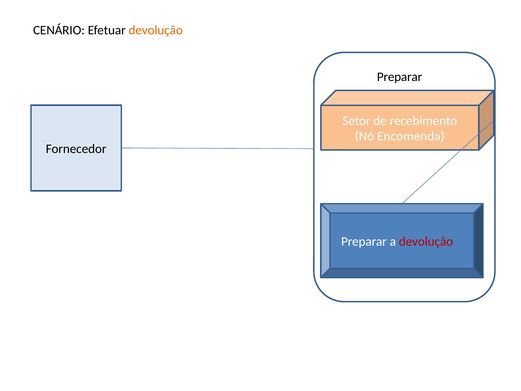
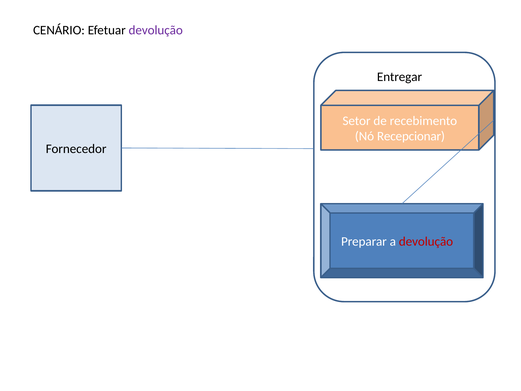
devolução colour: orange -> purple (156, 30)
Preparar: Preparar -> Entregar (399, 77)
Encomenda: Encomenda -> Recepcionar (411, 136)
